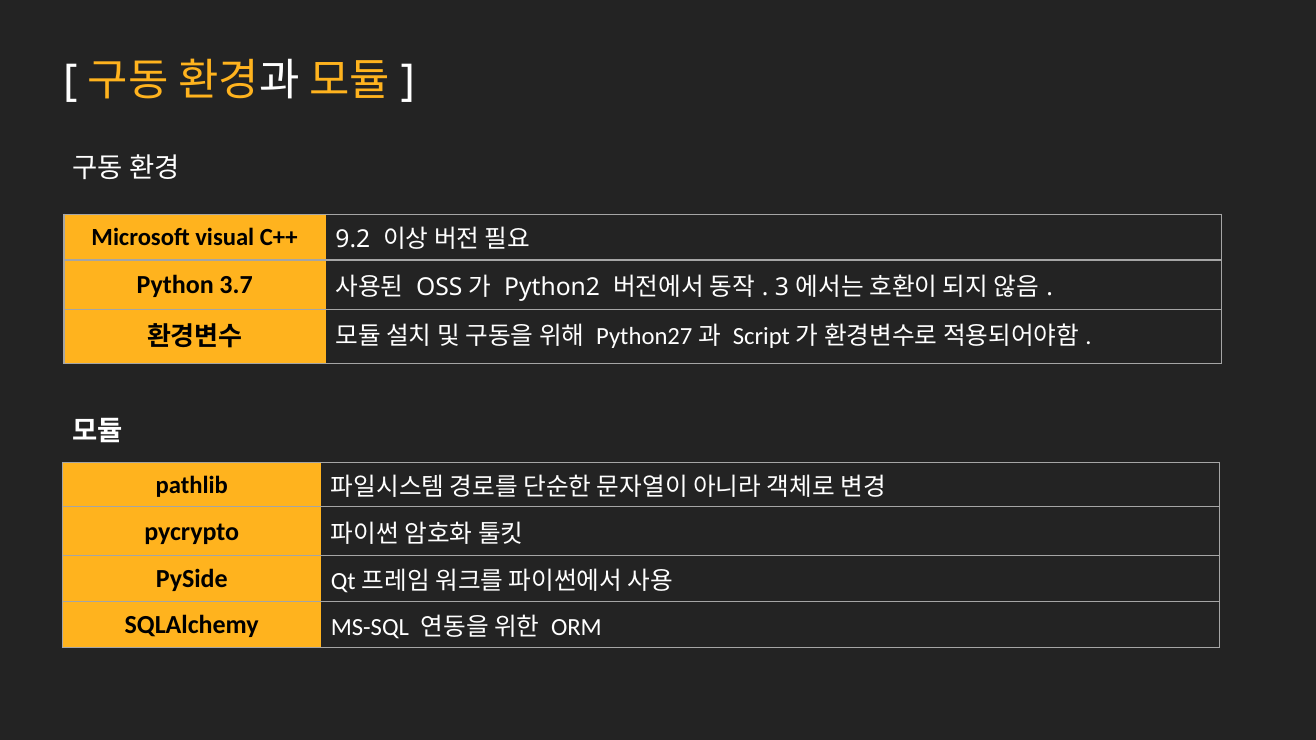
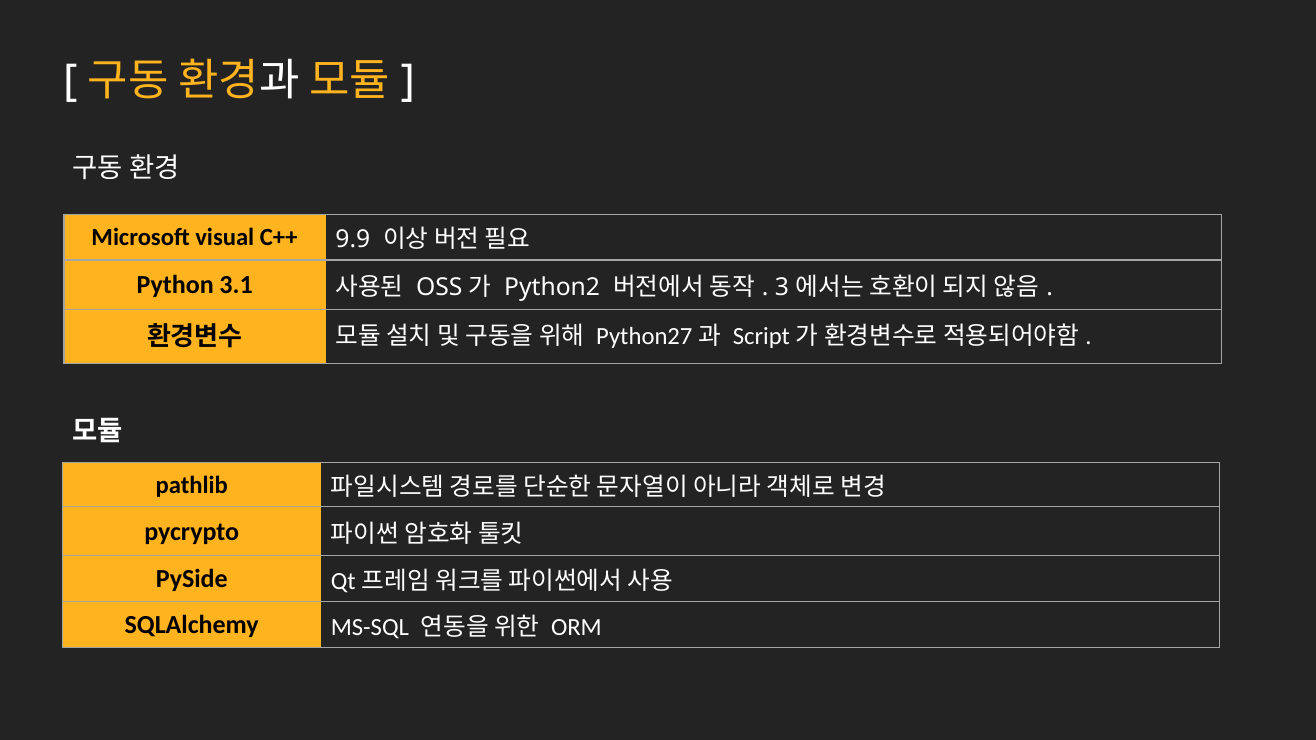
9.2: 9.2 -> 9.9 (353, 240)
3.7: 3.7 -> 3.1 (236, 285)
